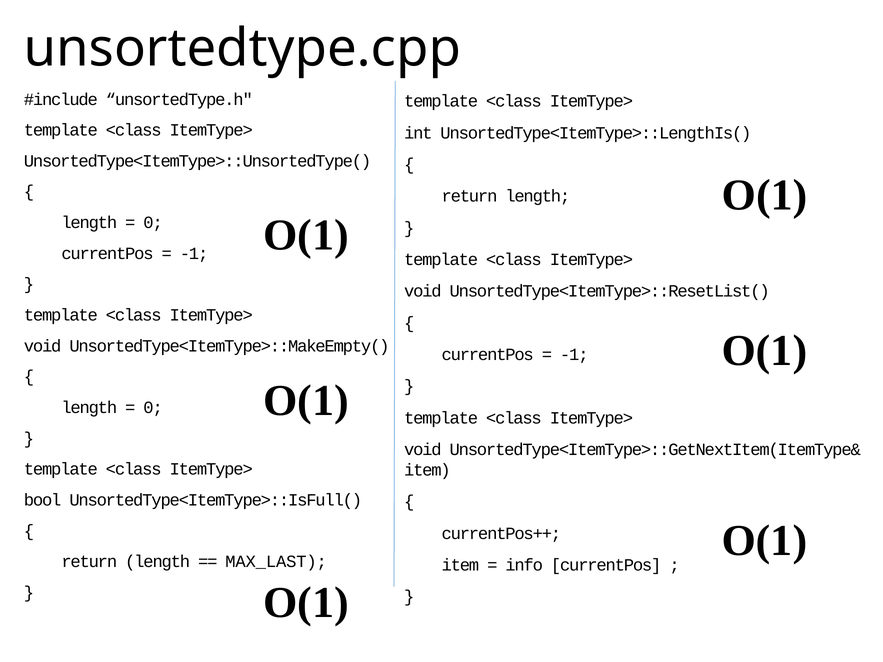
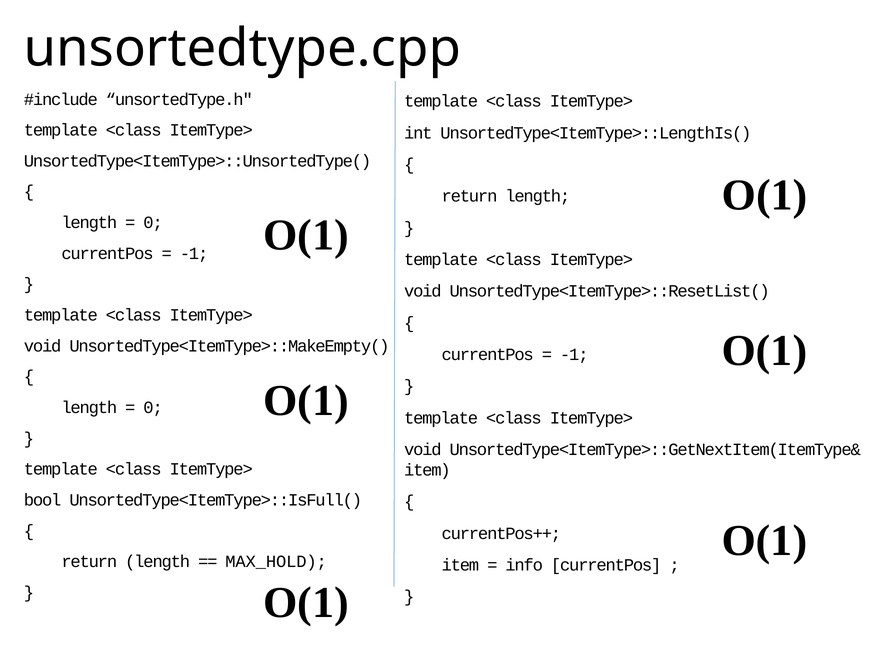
MAX_LAST: MAX_LAST -> MAX_HOLD (276, 562)
